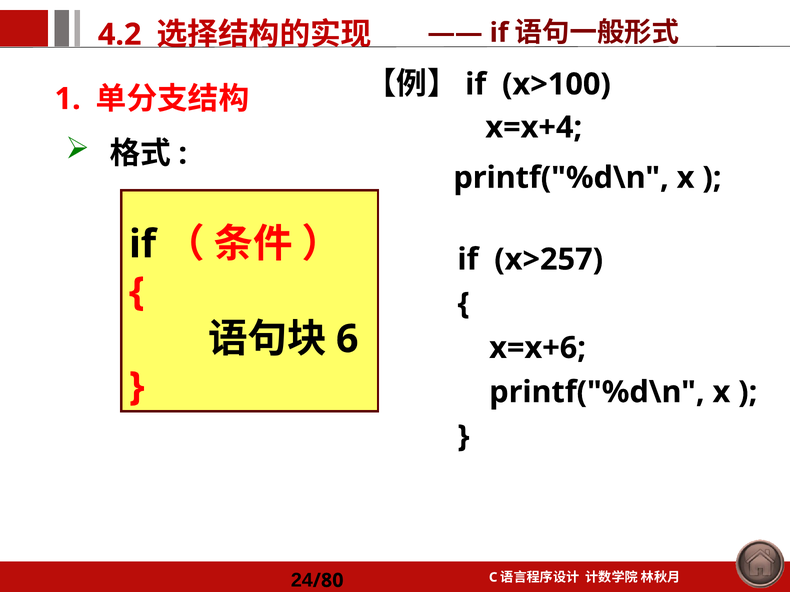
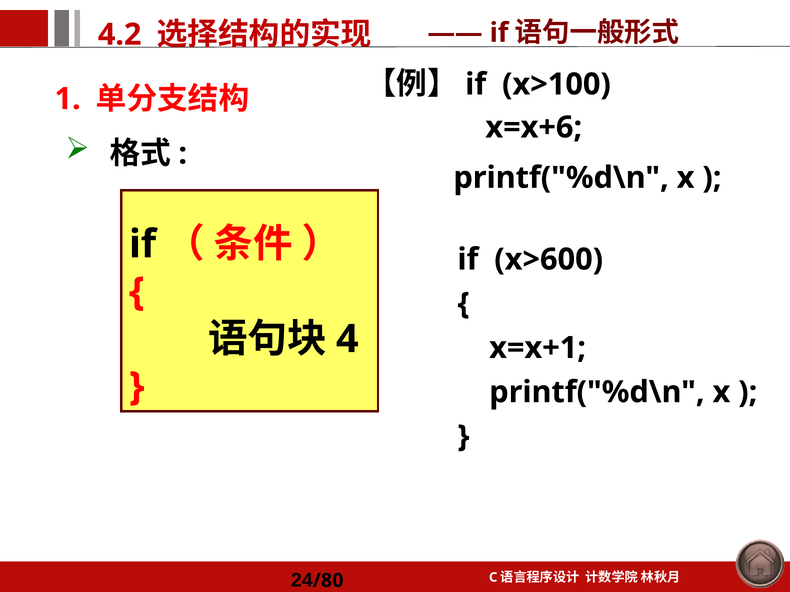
x=x+4: x=x+4 -> x=x+6 (534, 127)
x>257: x>257 -> x>600 (549, 260)
6: 6 -> 4 (347, 339)
x=x+6: x=x+6 -> x=x+1 (538, 348)
